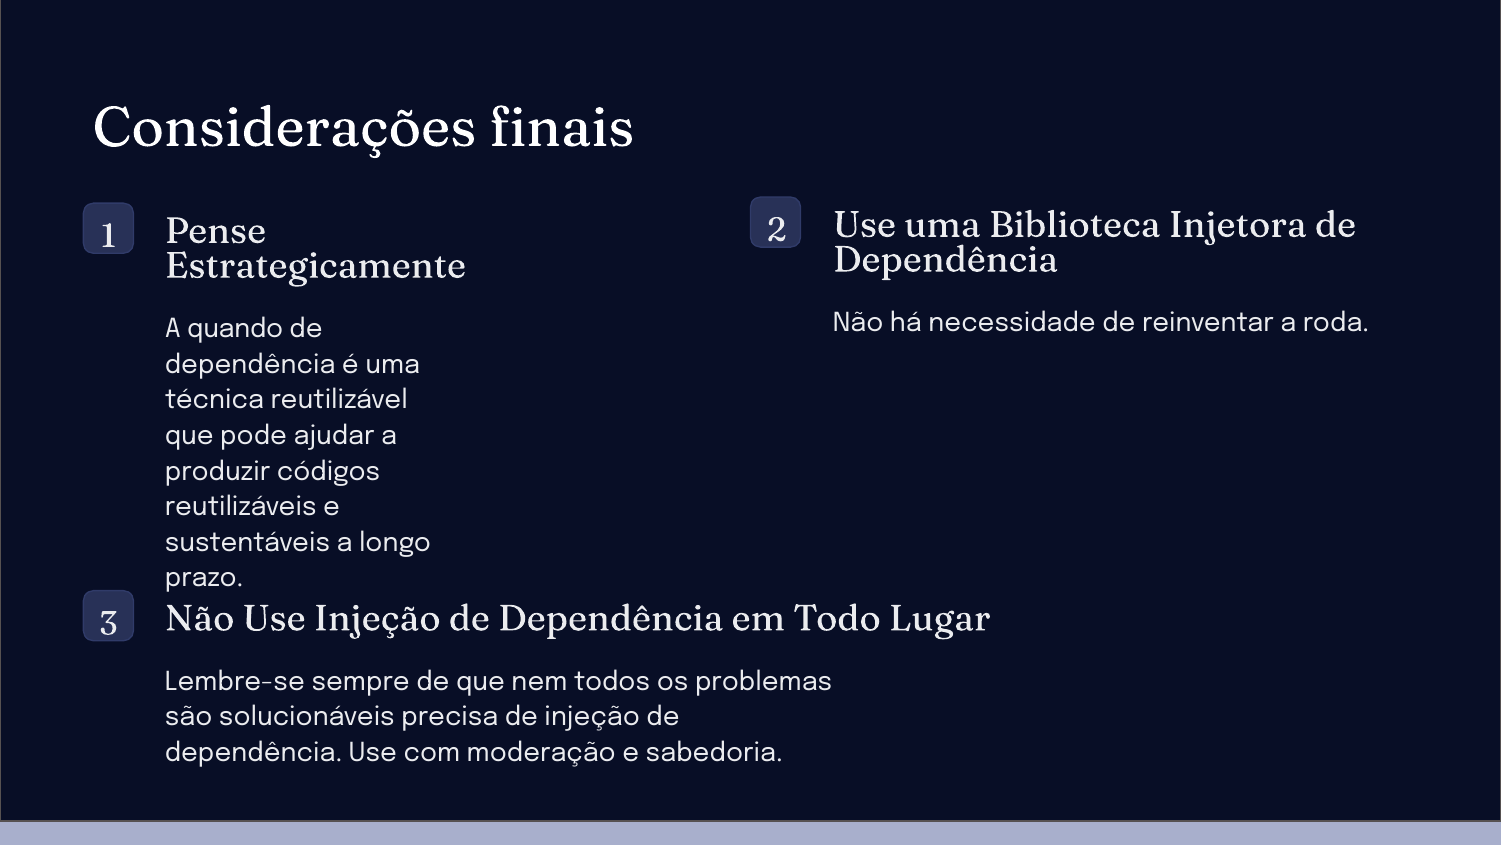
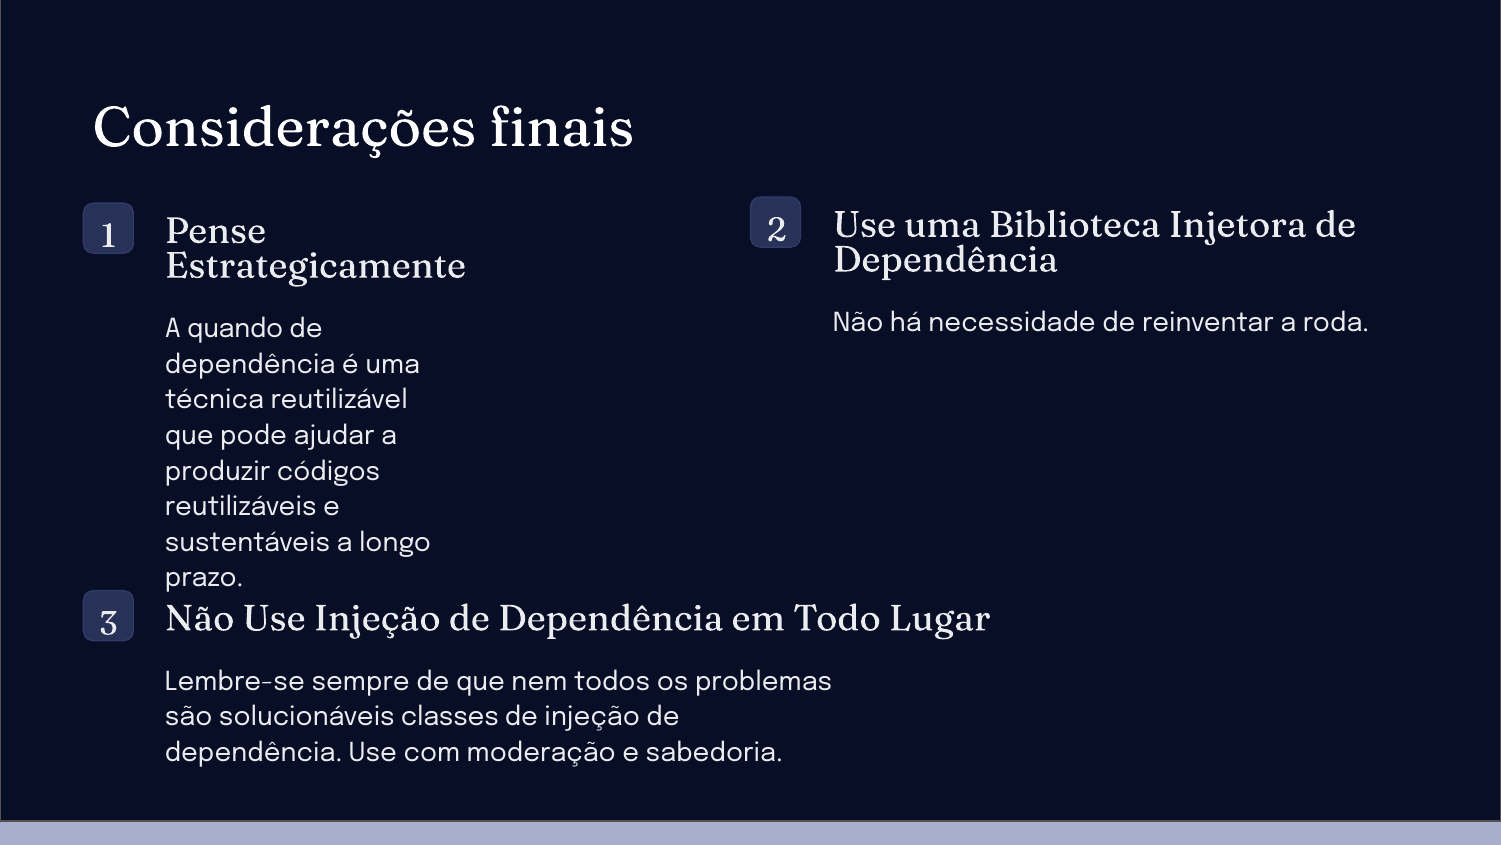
precisa: precisa -> classes (450, 717)
